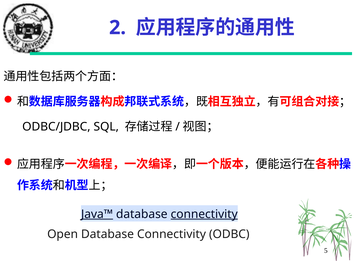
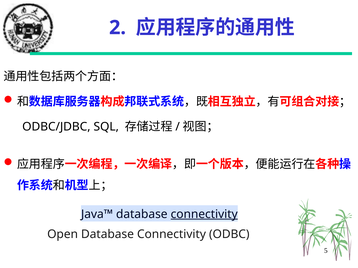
Java™ underline: present -> none (97, 214)
